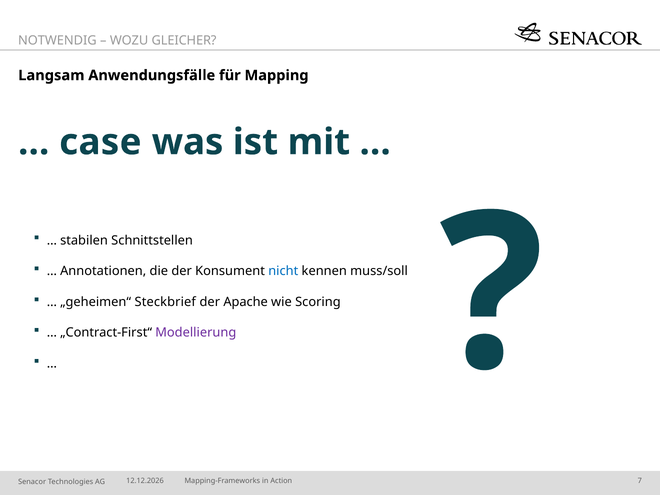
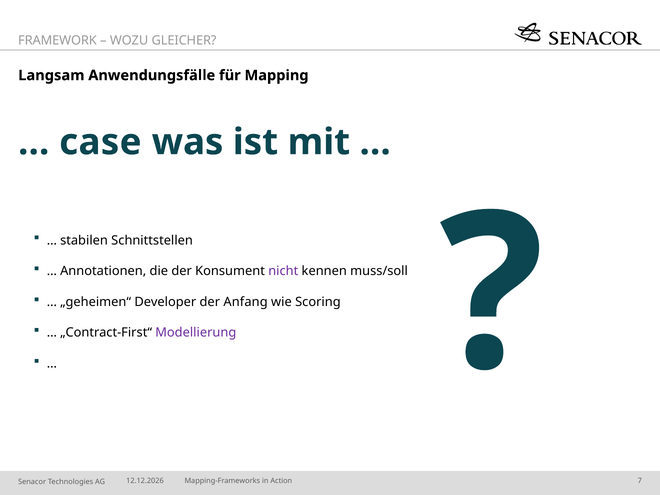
NOTWENDIG: NOTWENDIG -> FRAMEWORK (57, 41)
nicht colour: blue -> purple (283, 271)
Steckbrief: Steckbrief -> Developer (165, 302)
Apache: Apache -> Anfang (246, 302)
